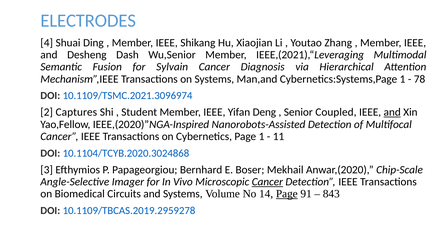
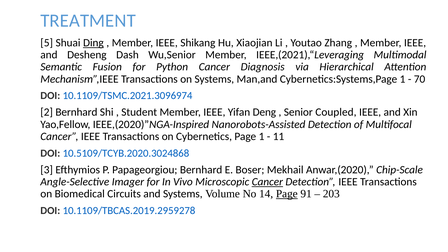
ELECTRODES: ELECTRODES -> TREATMENT (88, 21)
4: 4 -> 5 (47, 43)
Ding underline: none -> present (93, 43)
Sylvain: Sylvain -> Python (172, 67)
78: 78 -> 70 (420, 79)
2 Captures: Captures -> Bernhard (76, 112)
and underline: present -> none (392, 112)
10.1104/TCYB.2020.3024868: 10.1104/TCYB.2020.3024868 -> 10.5109/TCYB.2020.3024868 (126, 153)
843: 843 -> 203 (331, 194)
